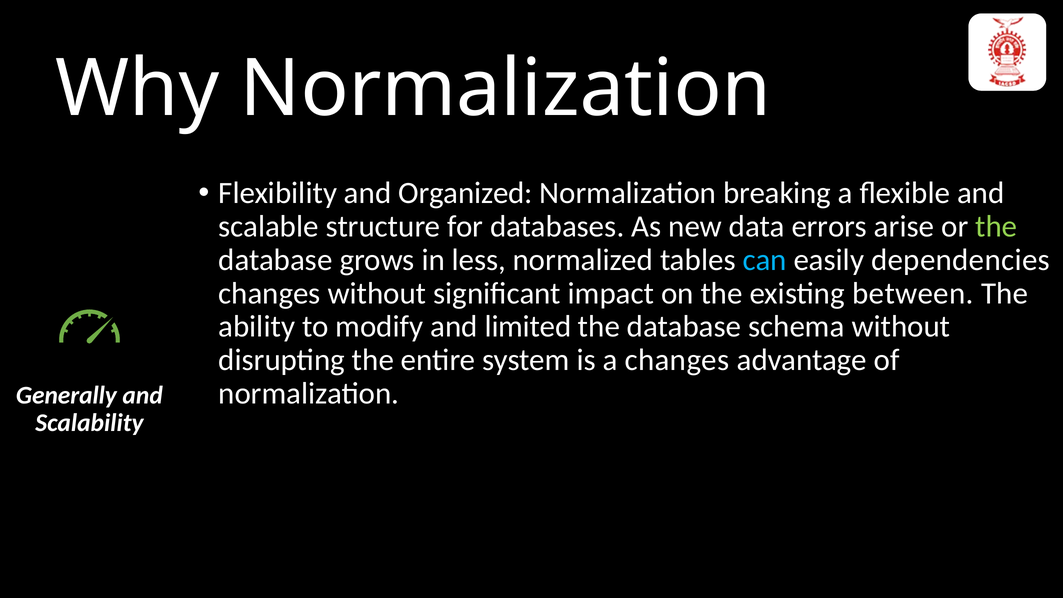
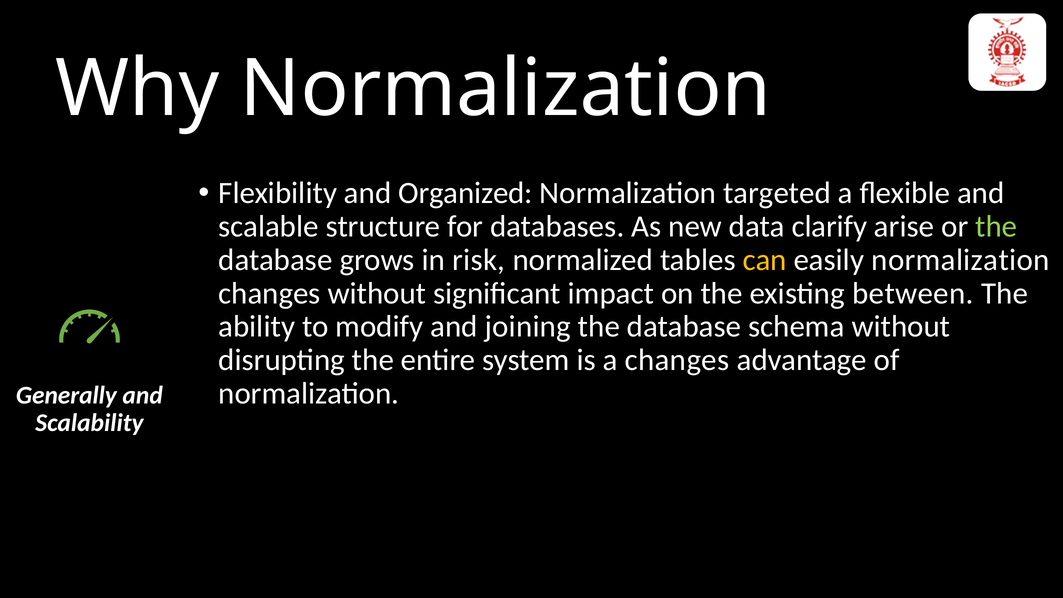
breaking: breaking -> targeted (777, 193)
errors: errors -> clarify (829, 226)
less: less -> risk (479, 260)
can colour: light blue -> yellow (765, 260)
easily dependencies: dependencies -> normalization (961, 260)
limited: limited -> joining (528, 327)
